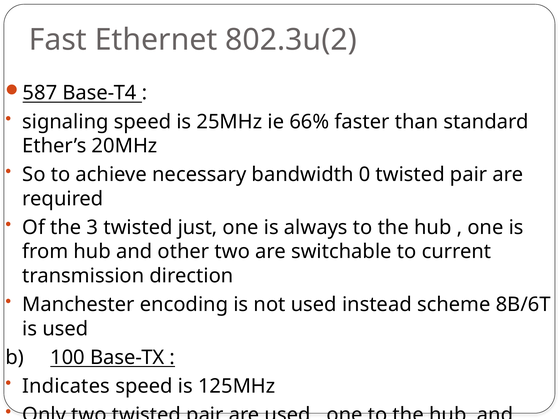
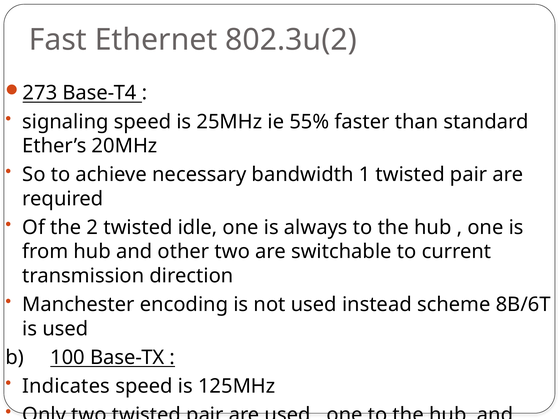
587: 587 -> 273 (40, 93)
66%: 66% -> 55% (309, 122)
0: 0 -> 1 (365, 175)
3: 3 -> 2 (92, 228)
just: just -> idle (198, 228)
